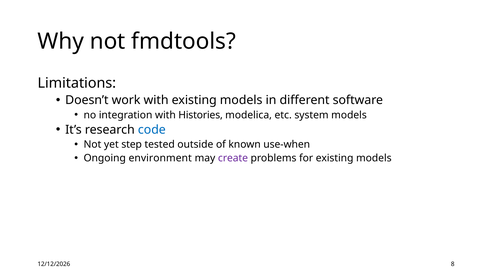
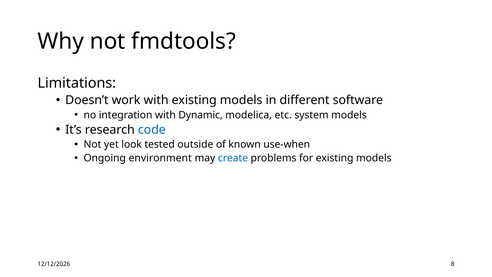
Histories: Histories -> Dynamic (201, 115)
step: step -> look (132, 144)
create colour: purple -> blue (233, 158)
